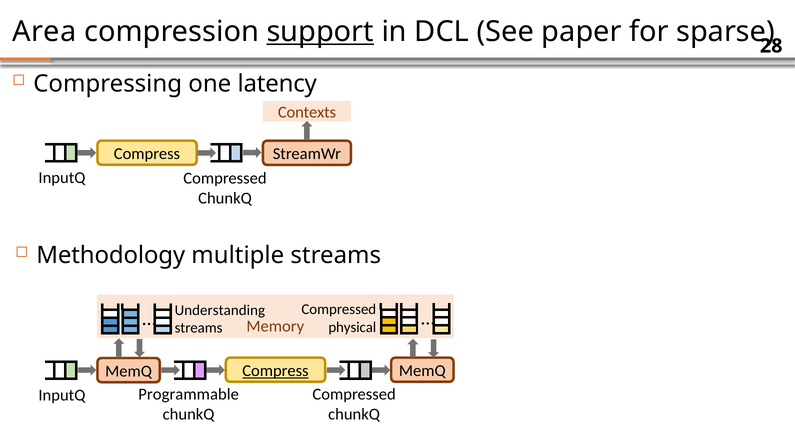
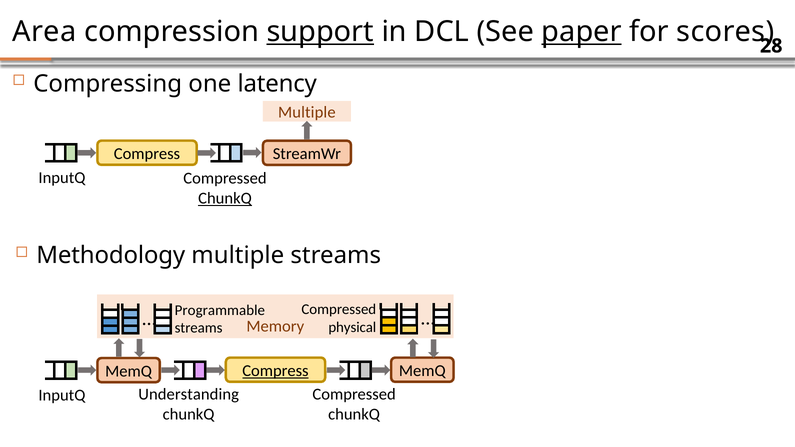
paper underline: none -> present (582, 32)
sparse: sparse -> scores (725, 32)
Contexts: Contexts -> Multiple (307, 112)
ChunkQ underline: none -> present (225, 198)
Understanding: Understanding -> Programmable (220, 310)
Programmable: Programmable -> Understanding (189, 395)
